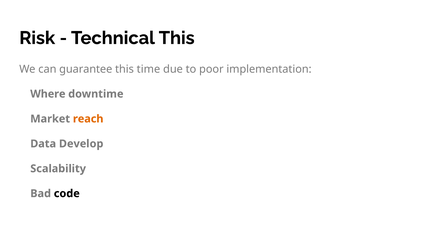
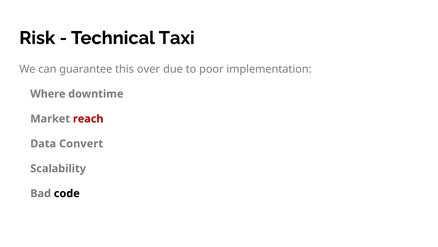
Technical This: This -> Taxi (177, 38)
time: time -> over (148, 69)
reach colour: orange -> red (88, 119)
Develop: Develop -> Convert (81, 143)
